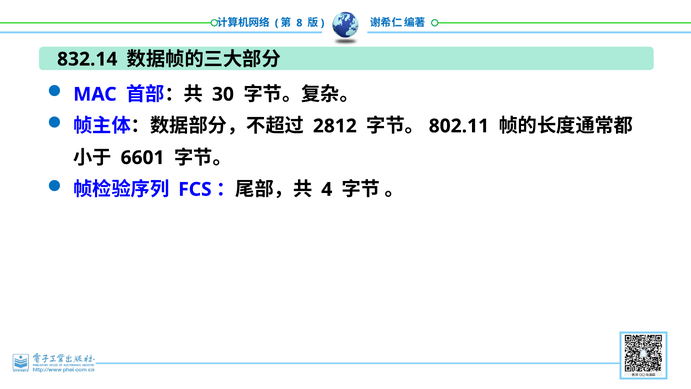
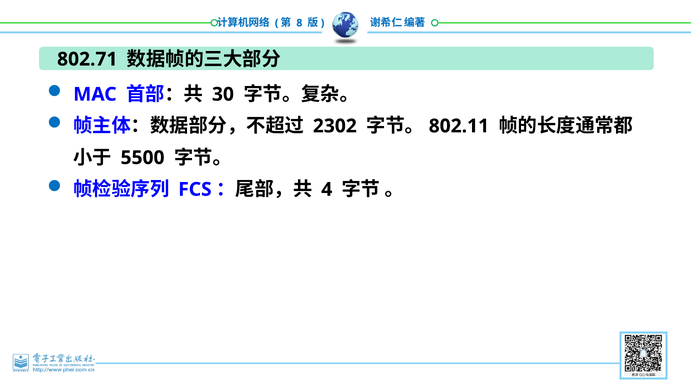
832.14: 832.14 -> 802.71 (87, 59)
2812: 2812 -> 2302 (335, 126)
6601: 6601 -> 5500 (143, 158)
